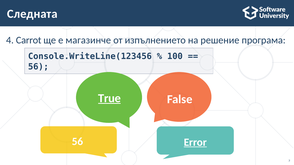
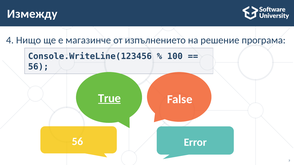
Следната: Следната -> Измежду (32, 14)
Carrot: Carrot -> Нищо (29, 40)
Error underline: present -> none (195, 143)
